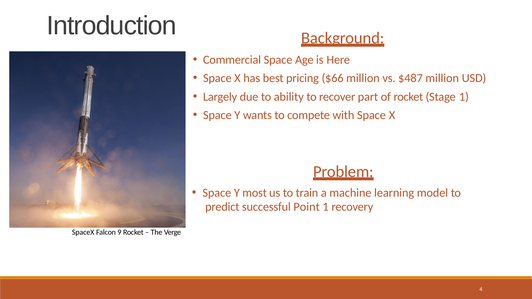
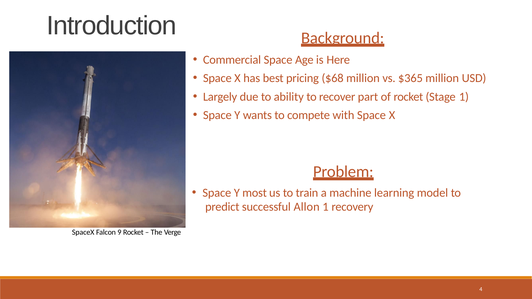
$66: $66 -> $68 (333, 78)
$487: $487 -> $365 (410, 78)
Point: Point -> Allon (307, 207)
